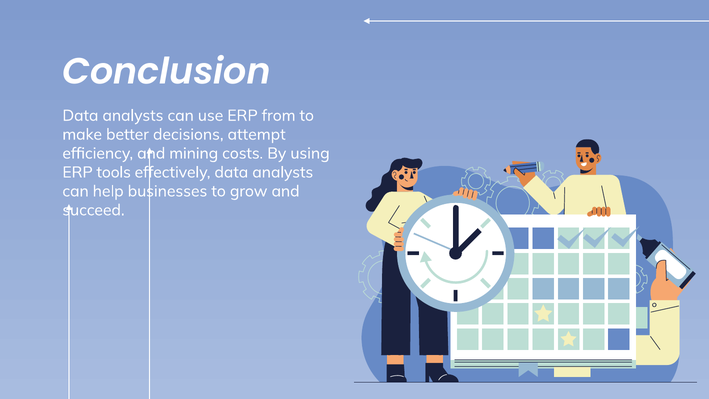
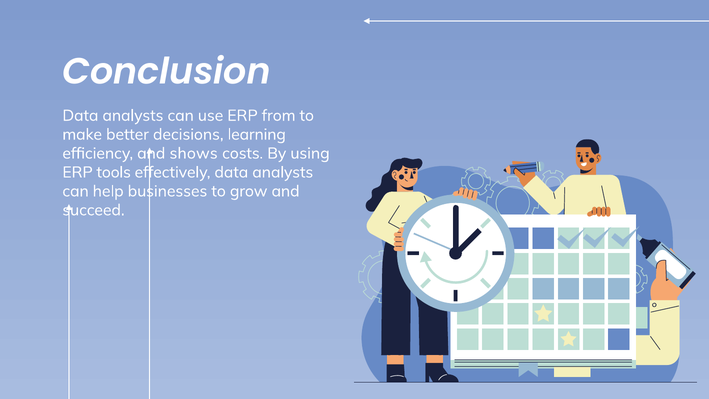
attempt: attempt -> learning (257, 134)
mining: mining -> shows (194, 153)
